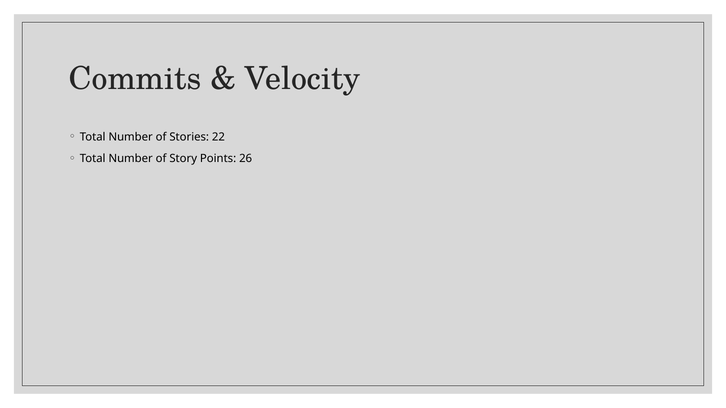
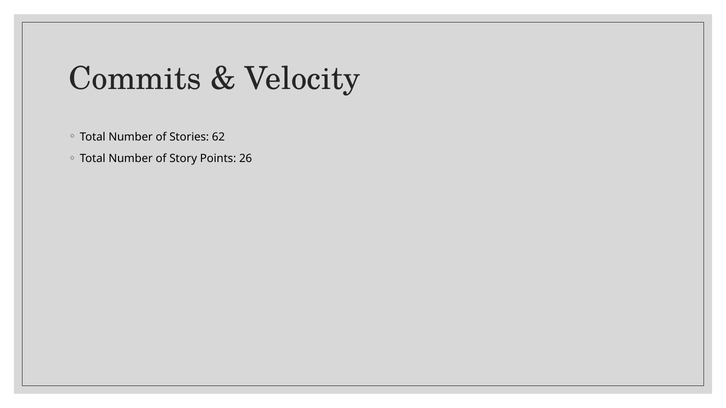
22: 22 -> 62 (218, 137)
